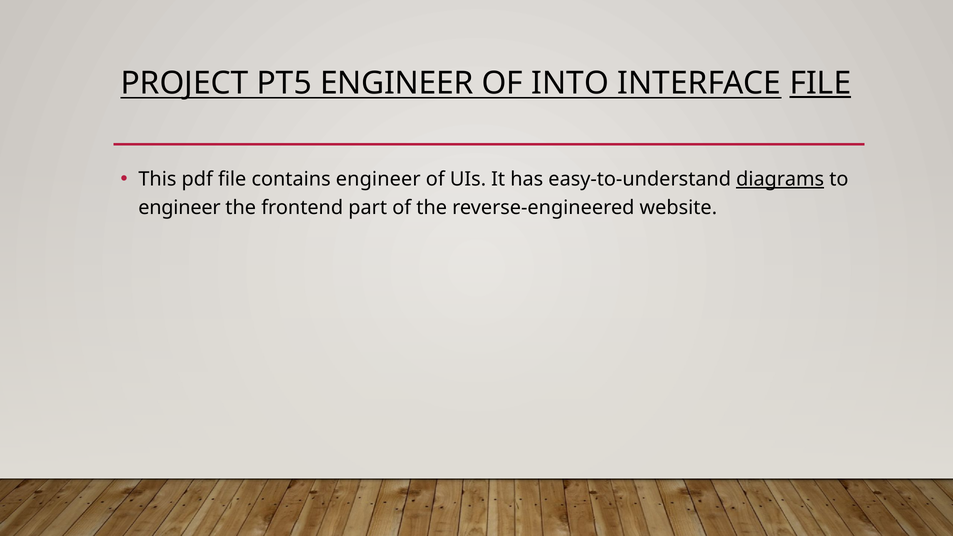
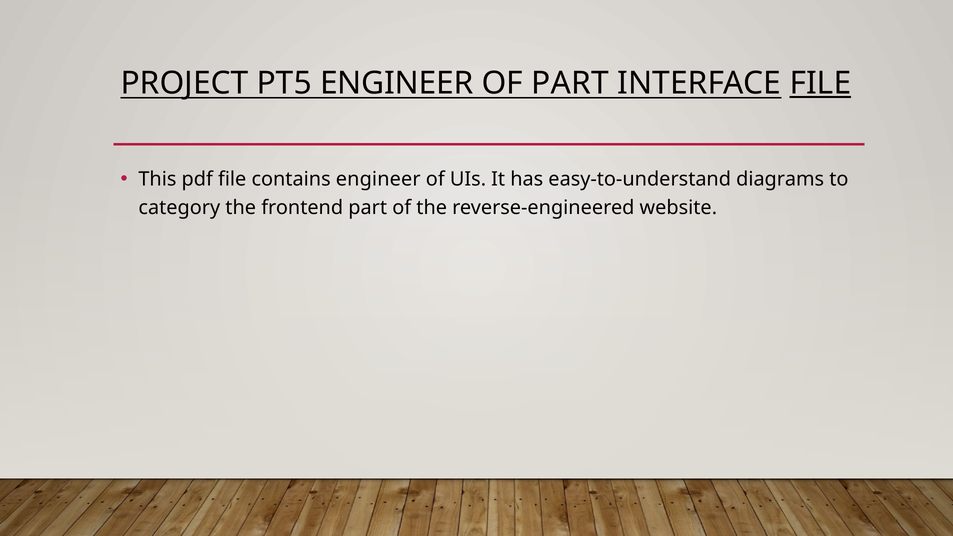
OF INTO: INTO -> PART (570, 83)
diagrams underline: present -> none (780, 179)
engineer: engineer -> category (179, 208)
